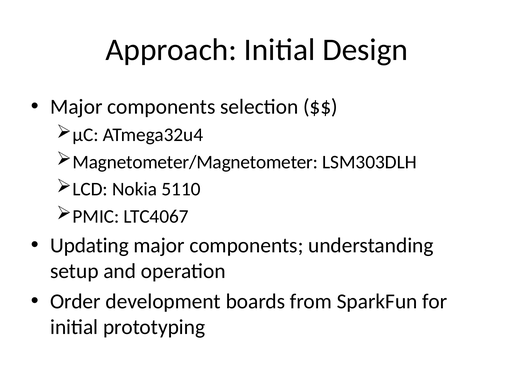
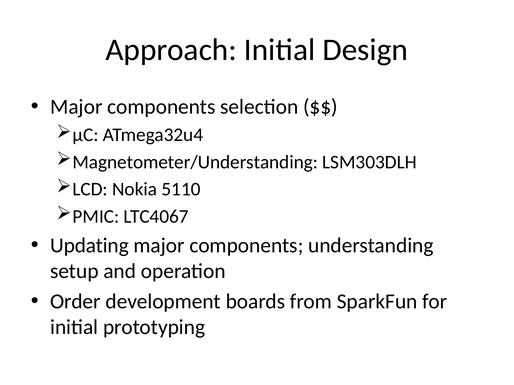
Magnetometer/Magnetometer: Magnetometer/Magnetometer -> Magnetometer/Understanding (195, 162)
